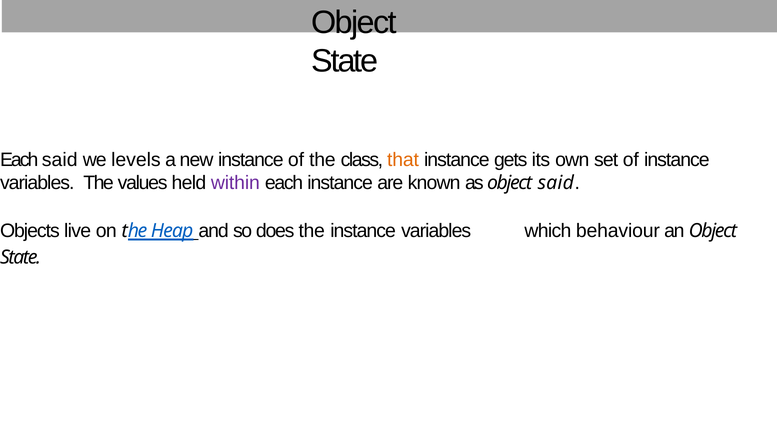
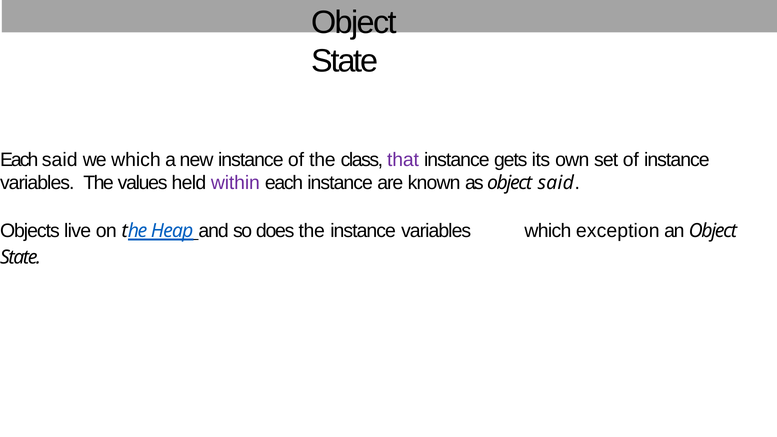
we levels: levels -> which (136, 160)
that colour: orange -> purple (403, 160)
behaviour: behaviour -> exception (618, 231)
